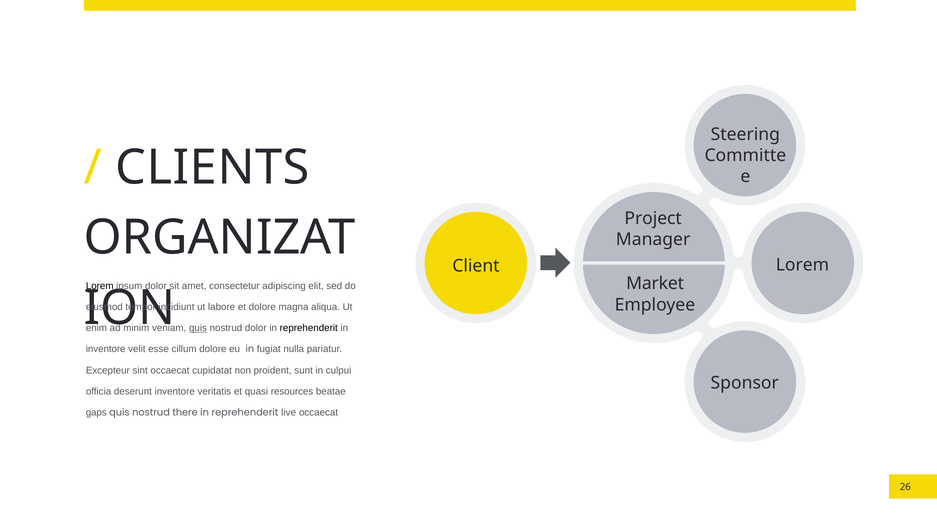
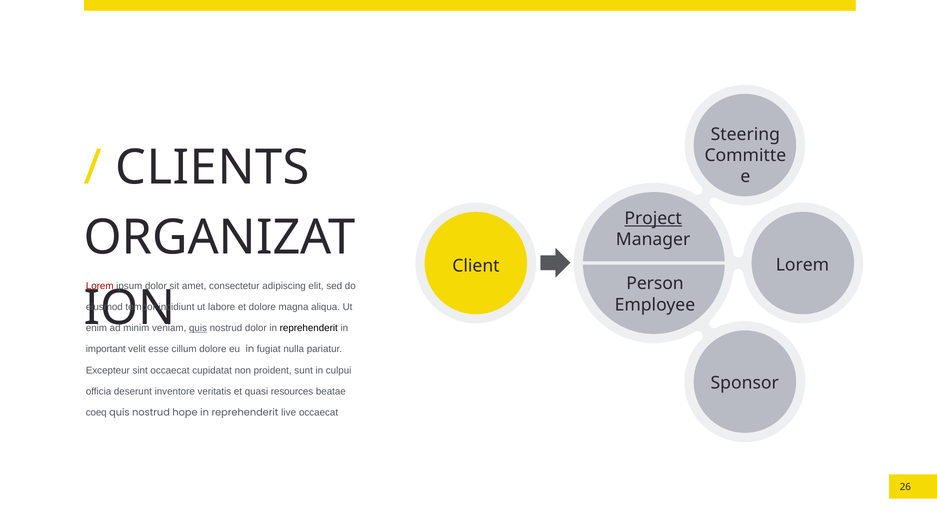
Project underline: none -> present (653, 219)
Market: Market -> Person (655, 284)
Lorem colour: black -> red (100, 286)
inventore: inventore -> important (106, 349)
gaps: gaps -> coeq (96, 413)
there: there -> hope (185, 413)
